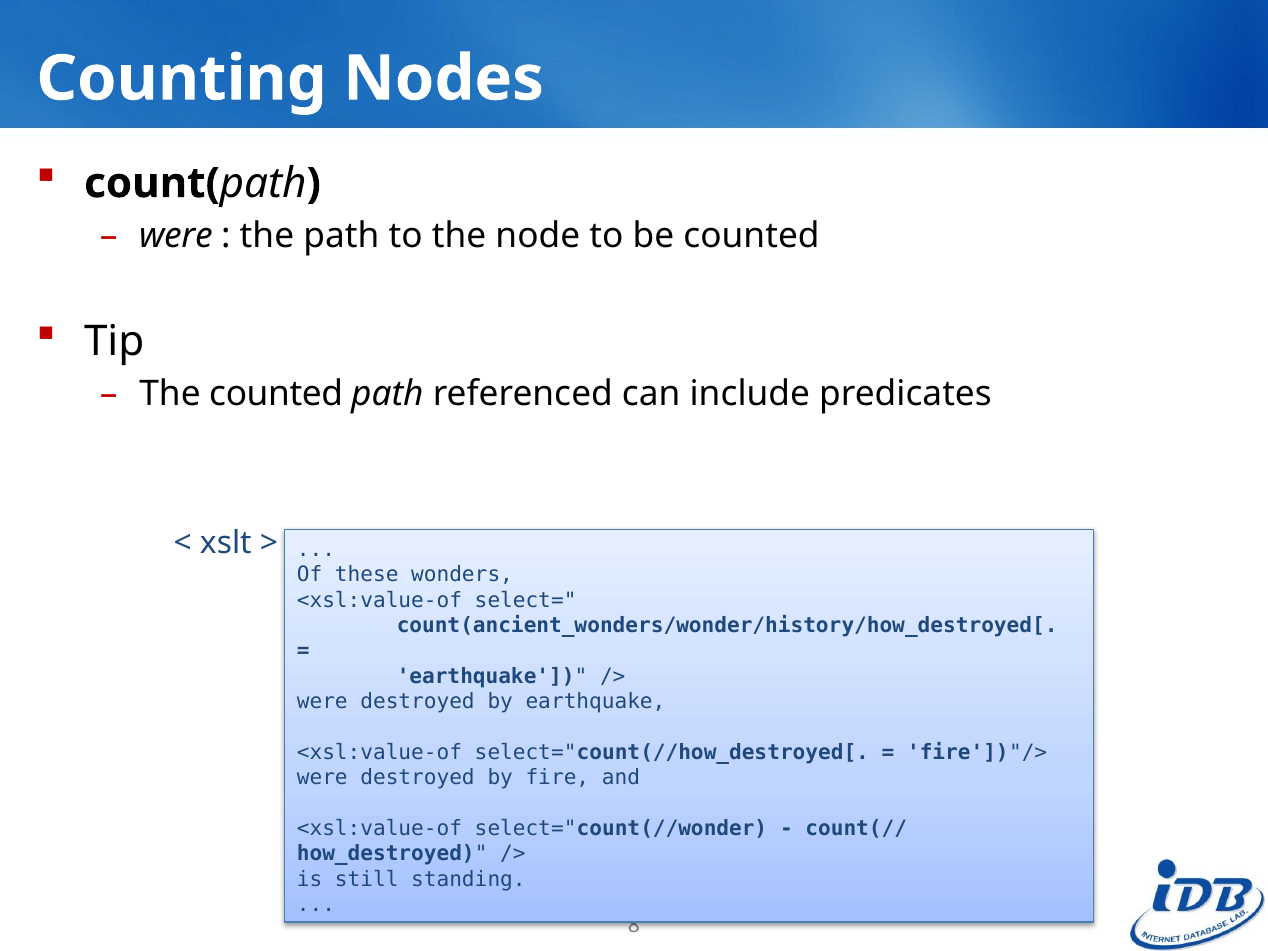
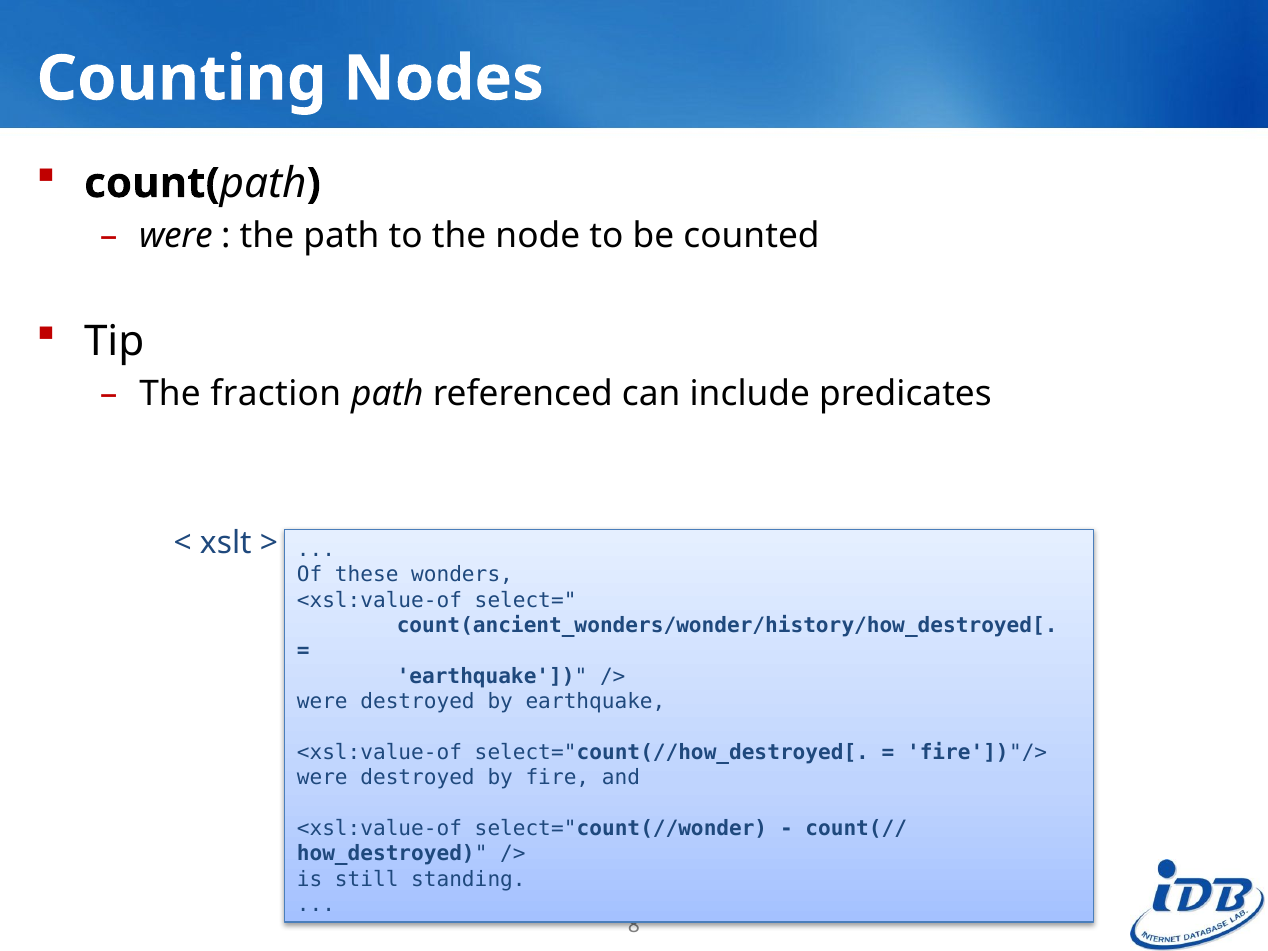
The counted: counted -> fraction (276, 394)
